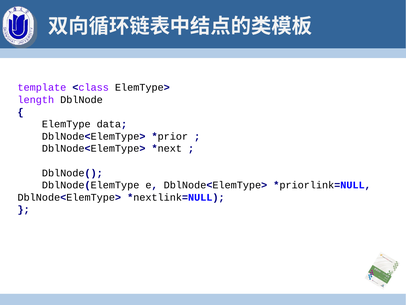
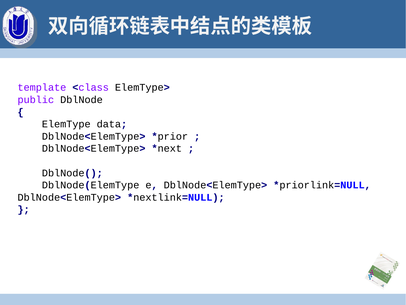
length: length -> public (36, 100)
